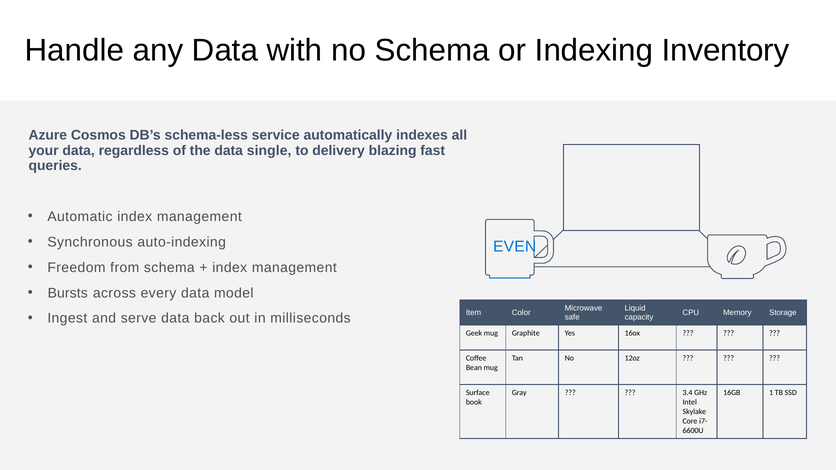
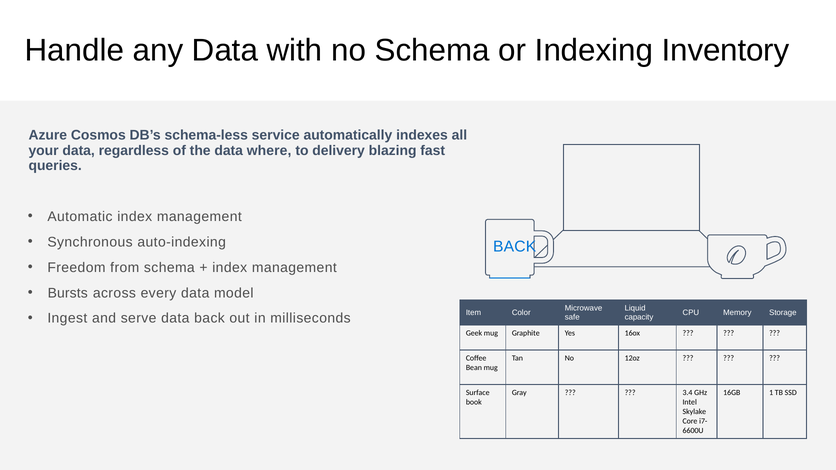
single: single -> where (269, 151)
EVEN: EVEN -> BACK (515, 247)
